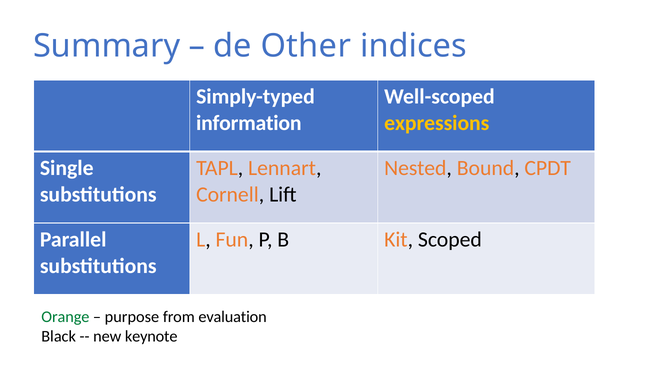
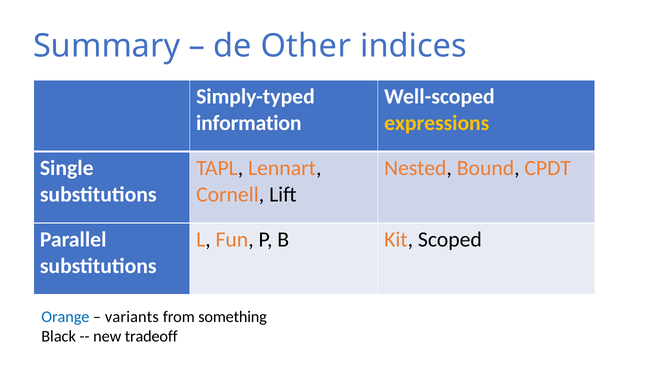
Orange colour: green -> blue (65, 317)
purpose: purpose -> variants (132, 317)
evaluation: evaluation -> something (233, 317)
keynote: keynote -> tradeoff (151, 337)
